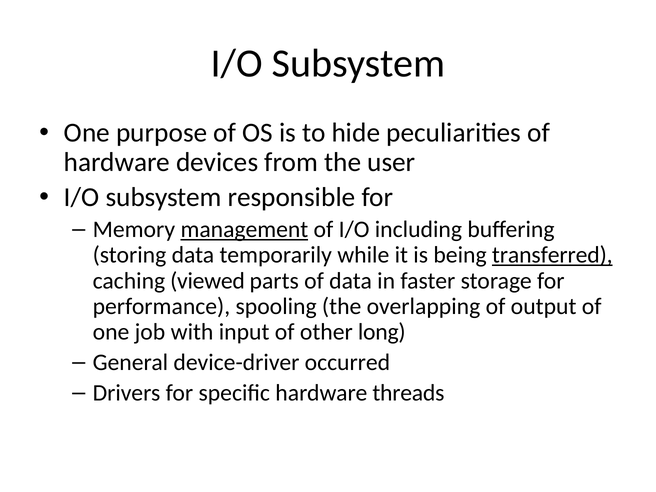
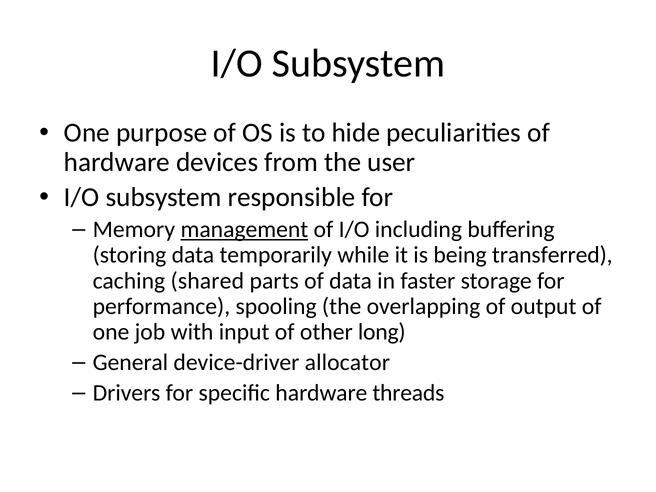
transferred underline: present -> none (552, 255)
viewed: viewed -> shared (207, 281)
occurred: occurred -> allocator (347, 362)
